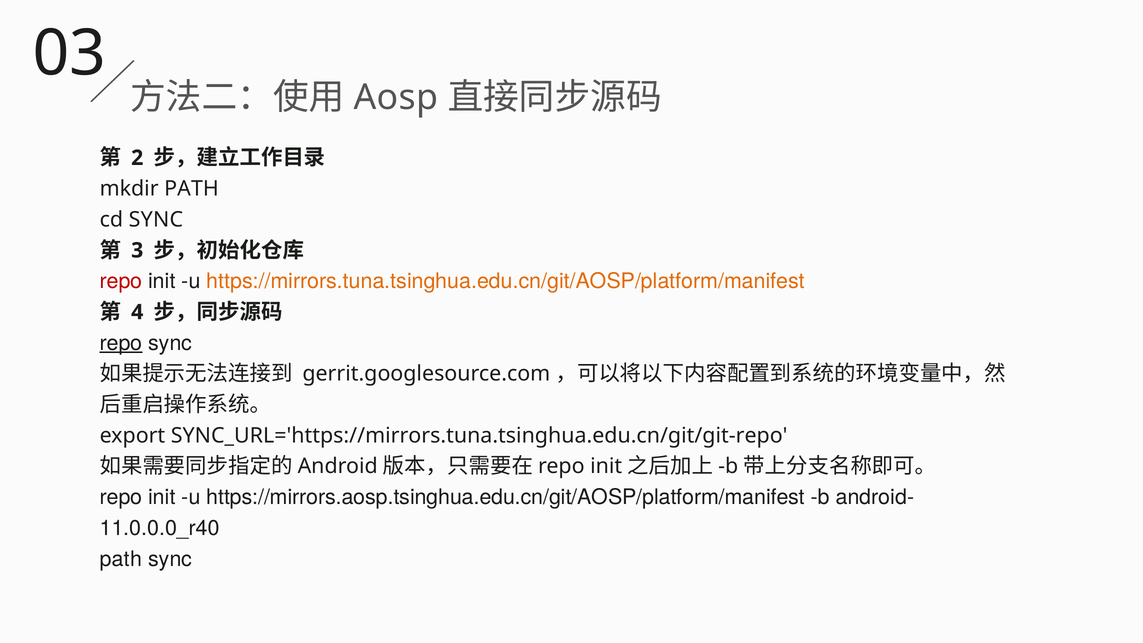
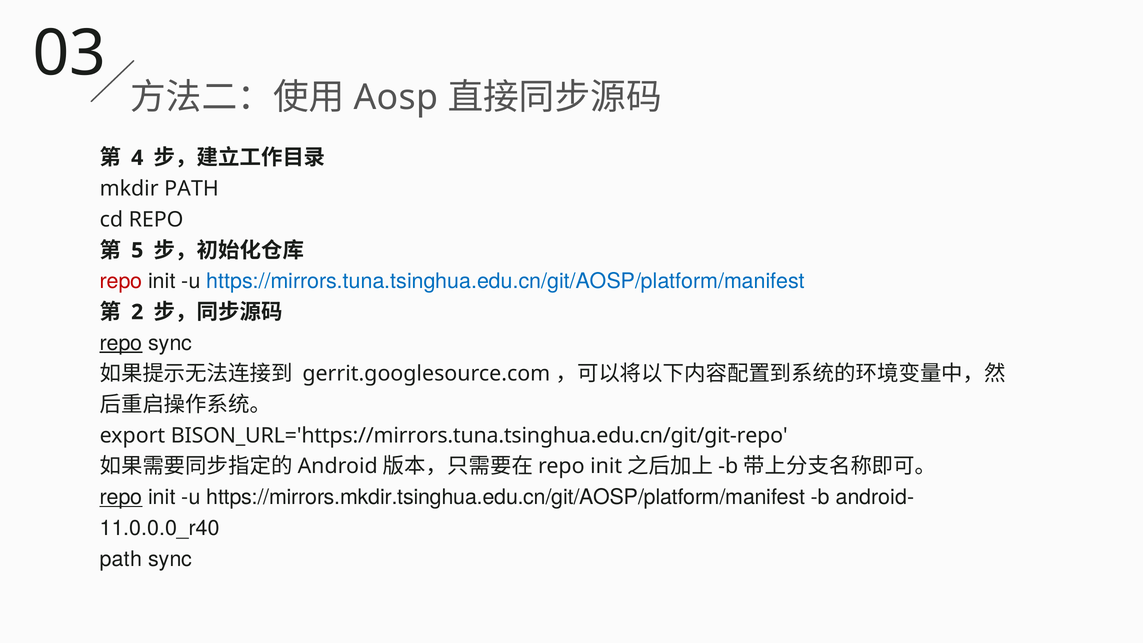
2: 2 -> 4 (137, 158)
cd SYNC: SYNC -> REPO (156, 220)
3: 3 -> 5 (137, 250)
https://mirrors.tuna.tsinghua.edu.cn/git/AOSP/platform/manifest colour: orange -> blue (506, 281)
4: 4 -> 2 (137, 312)
SYNC_URL='https://mirrors.tuna.tsinghua.edu.cn/git/git-repo: SYNC_URL='https://mirrors.tuna.tsinghua.edu.cn/git/git-repo -> BISON_URL='https://mirrors.tuna.tsinghua.edu.cn/git/git-repo (479, 435)
repo underline: none -> present (121, 497)
https://mirrors.aosp.tsinghua.edu.cn/git/AOSP/platform/manifest: https://mirrors.aosp.tsinghua.edu.cn/git/AOSP/platform/manifest -> https://mirrors.mkdir.tsinghua.edu.cn/git/AOSP/platform/manifest (506, 497)
